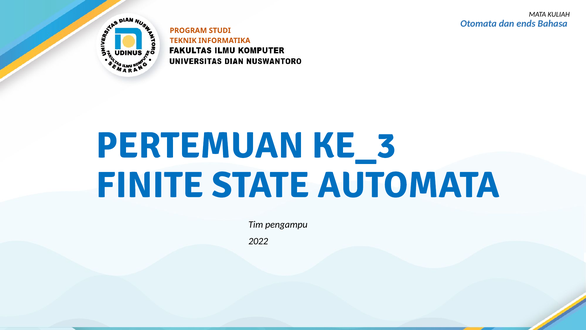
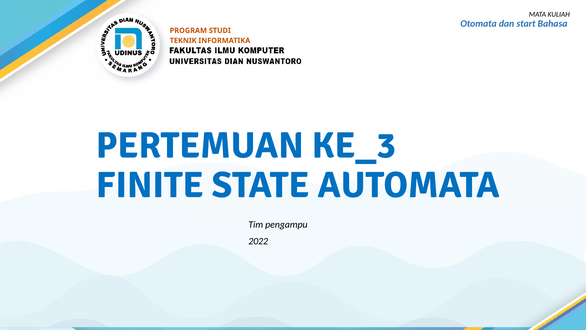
ends: ends -> start (526, 24)
